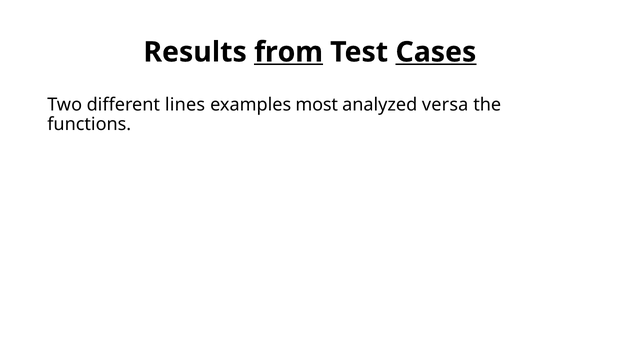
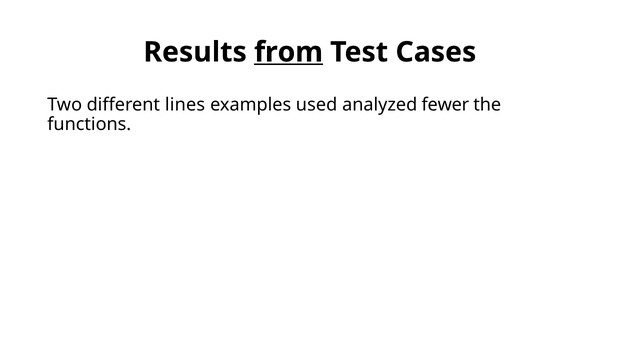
Cases underline: present -> none (436, 52)
most: most -> used (317, 105)
versa: versa -> fewer (445, 105)
